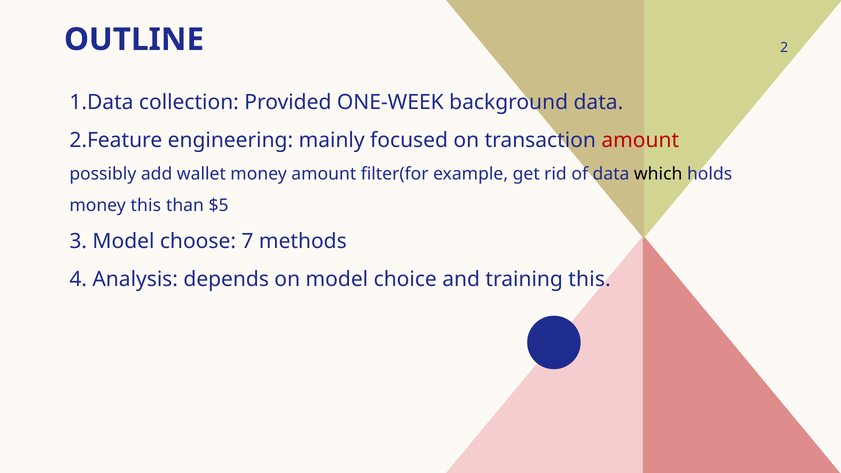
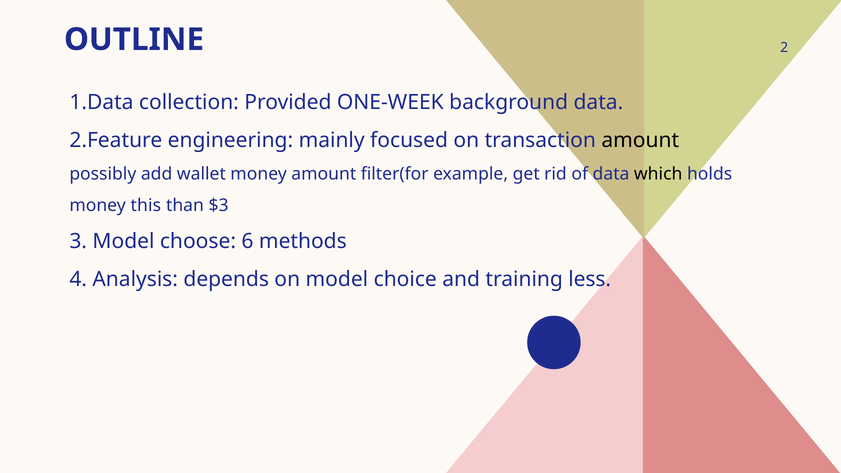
amount colour: red -> black (640, 140)
$5: $5 -> $3 (219, 205)
7: 7 -> 6 (247, 241)
training this: this -> less (590, 279)
